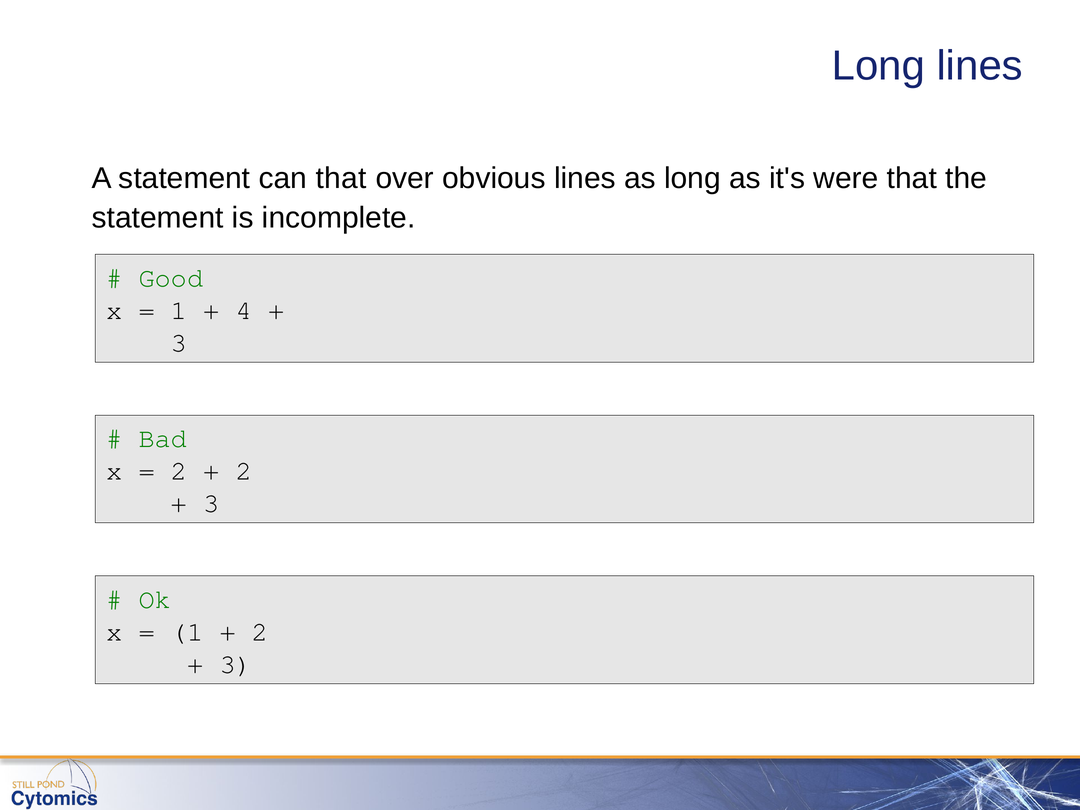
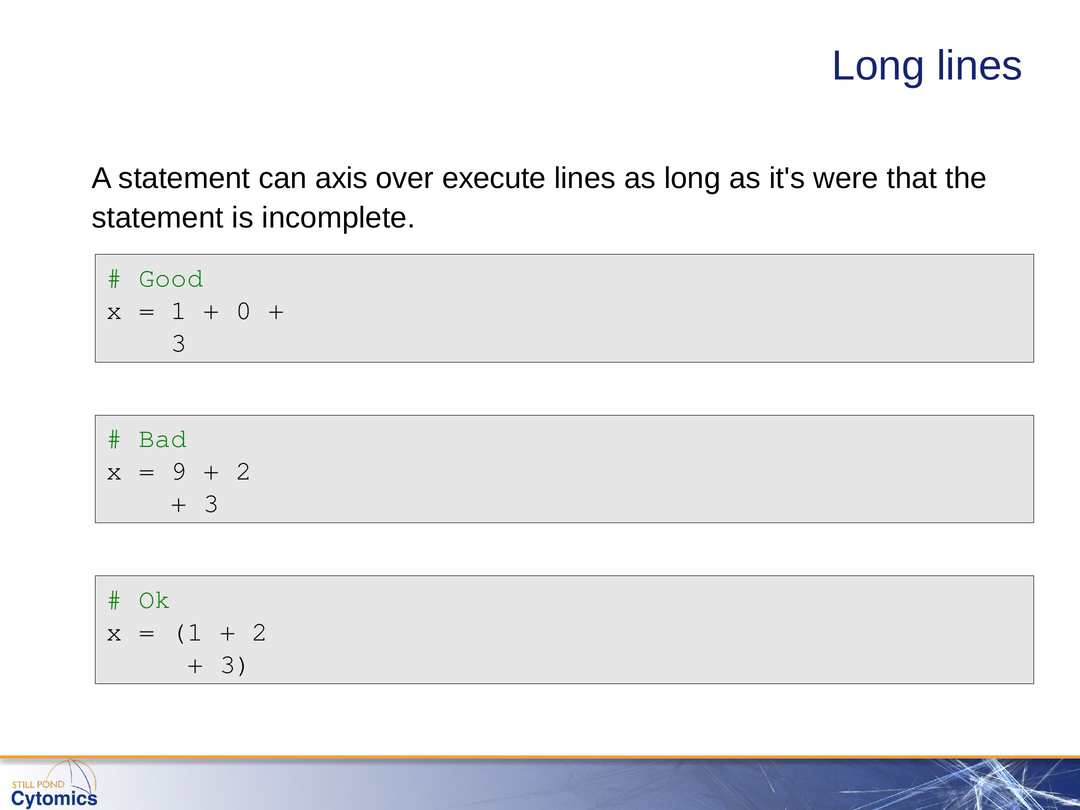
can that: that -> axis (341, 178)
obvious: obvious -> execute (494, 178)
4: 4 -> 0 (244, 310)
2: 2 -> 9 (179, 471)
